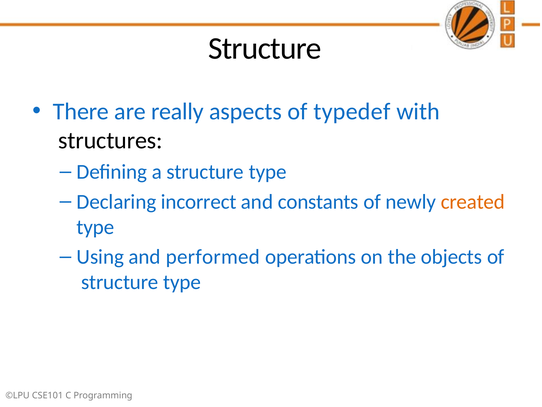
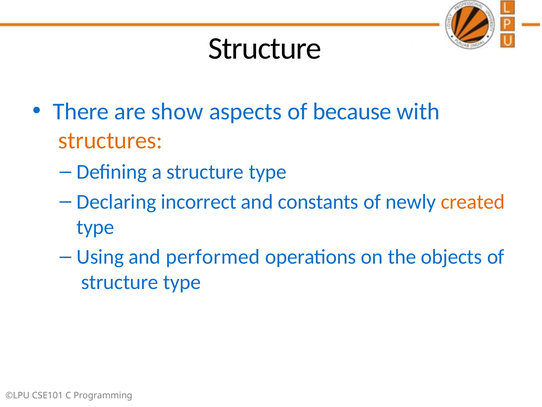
really: really -> show (177, 111)
typedef: typedef -> because (352, 111)
structures colour: black -> orange (110, 140)
